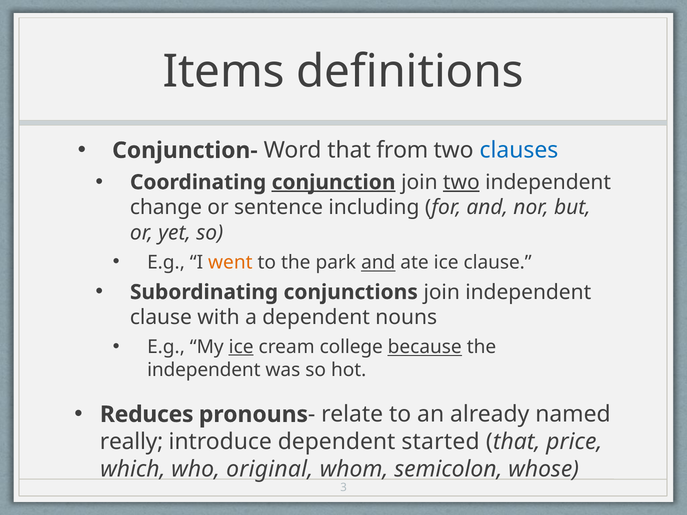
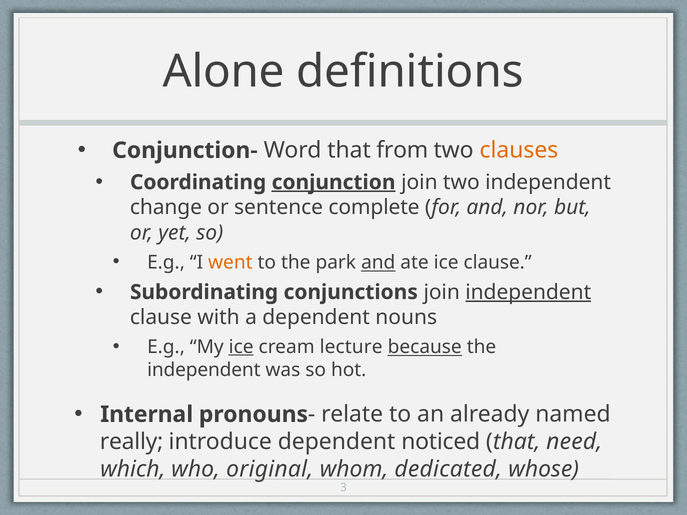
Items: Items -> Alone (224, 72)
clauses colour: blue -> orange (519, 150)
two underline: present -> none (461, 182)
including: including -> complete (374, 208)
independent underline: none -> present (528, 292)
college: college -> lecture (351, 347)
Reduces: Reduces -> Internal (147, 415)
started: started -> noticed (441, 442)
price: price -> need (574, 442)
semicolon: semicolon -> dedicated (448, 470)
